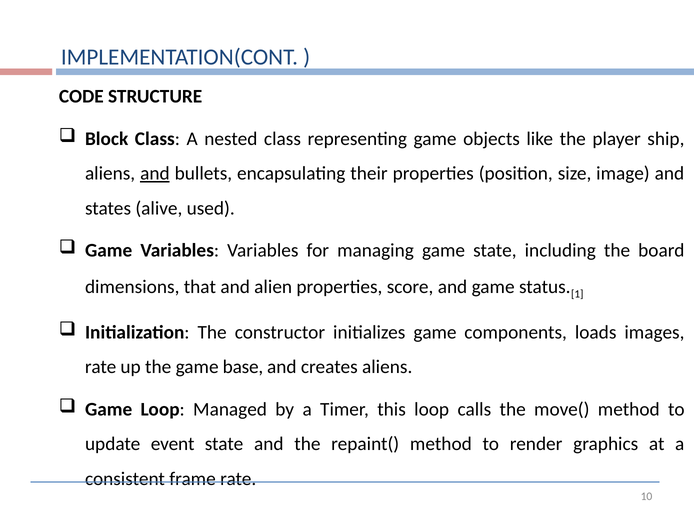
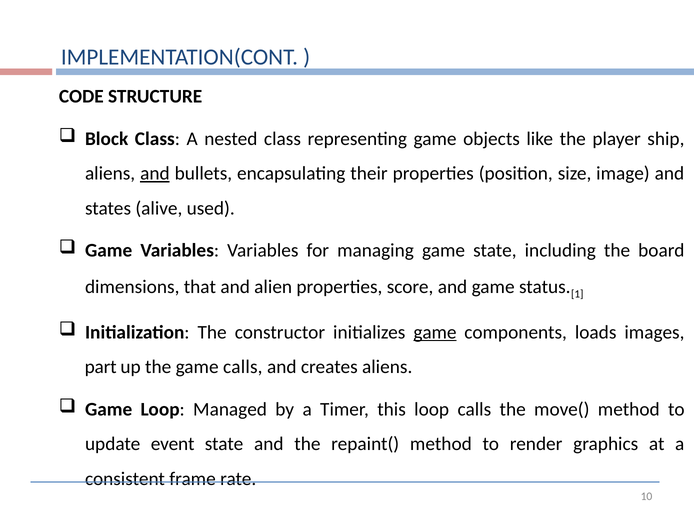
game underline: none -> present (435, 333)
rate: rate -> part (101, 367)
game base: base -> calls (243, 367)
